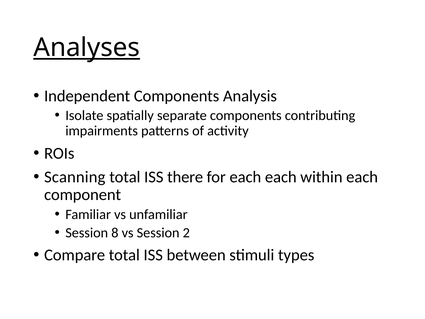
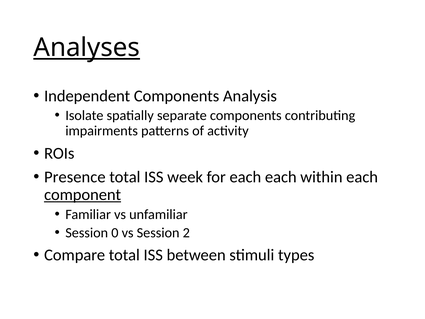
Scanning: Scanning -> Presence (75, 177)
there: there -> week (185, 177)
component underline: none -> present (83, 195)
8: 8 -> 0 (115, 232)
